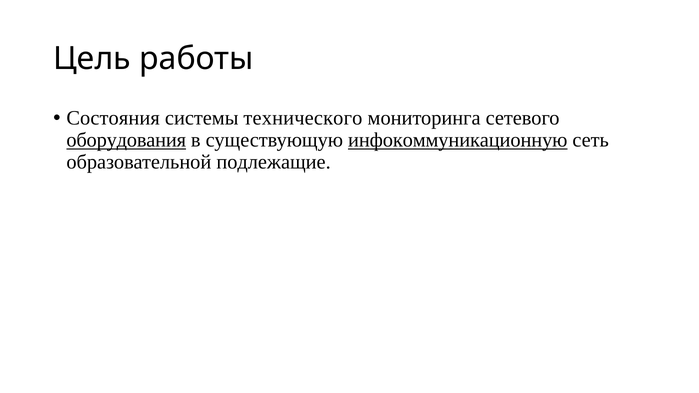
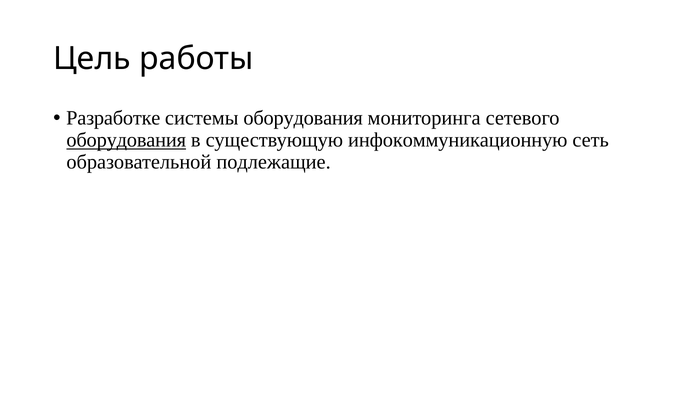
Состояния: Состояния -> Разработке (113, 118)
системы технического: технического -> оборудования (303, 118)
инфокоммуникационную underline: present -> none (458, 140)
